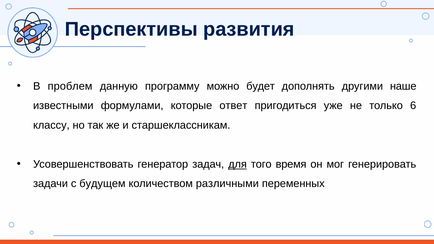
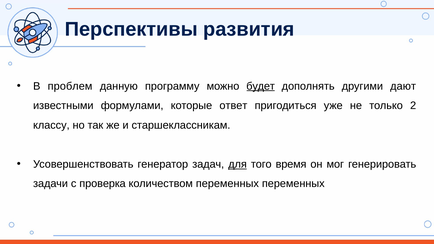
будет underline: none -> present (261, 86)
наше: наше -> дают (403, 86)
6: 6 -> 2 (413, 106)
будущем: будущем -> проверка (103, 184)
количеством различными: различными -> переменных (227, 184)
